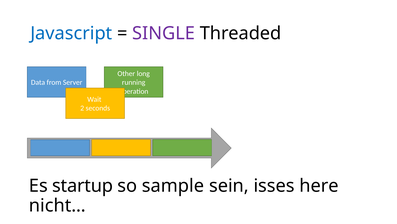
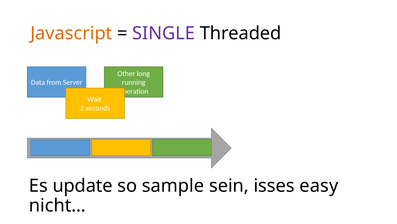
Javascript colour: blue -> orange (71, 33)
startup: startup -> update (83, 185)
here: here -> easy (319, 185)
